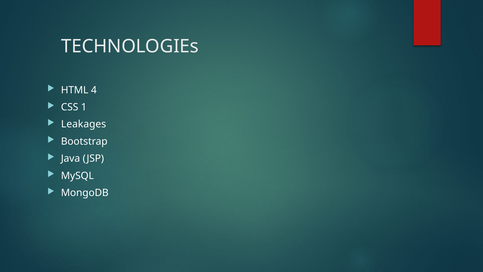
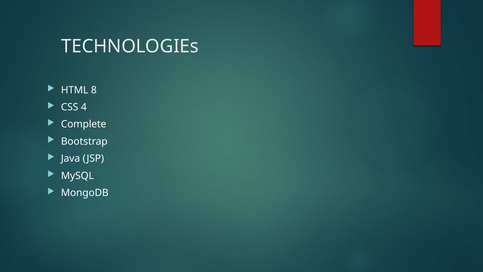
4: 4 -> 8 (94, 90)
1: 1 -> 4 (84, 107)
Leakages: Leakages -> Complete (84, 124)
